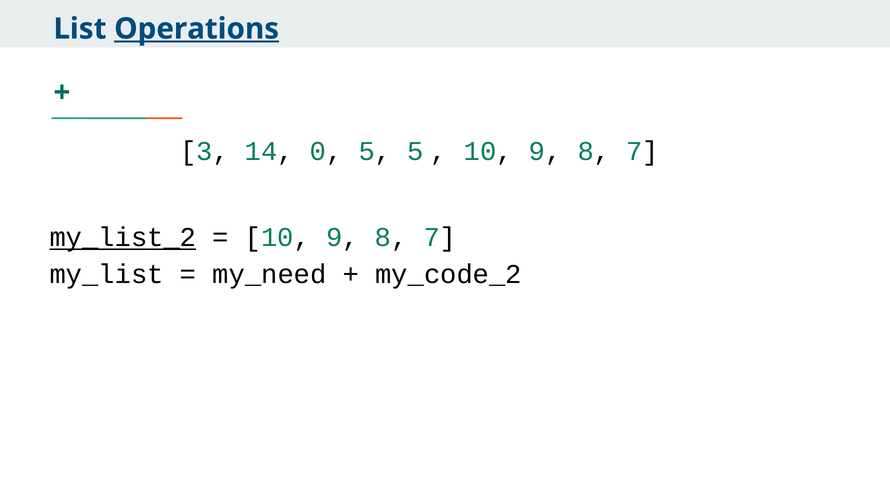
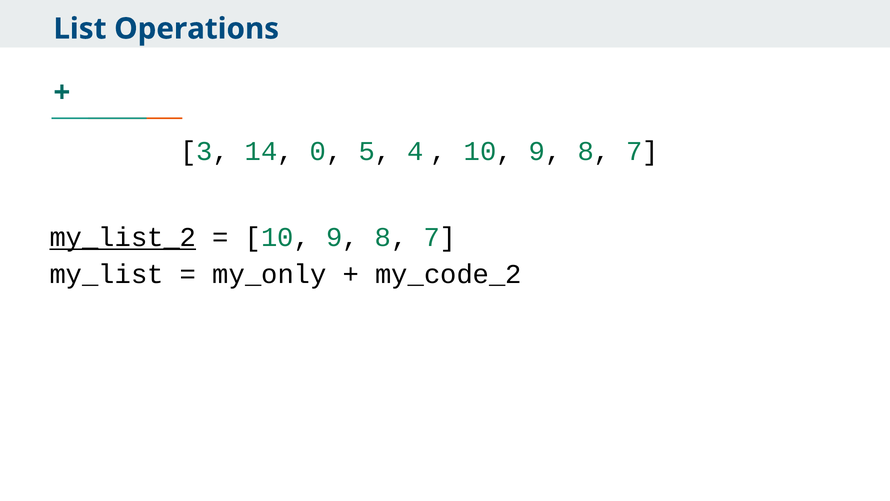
Operations underline: present -> none (197, 29)
5 5: 5 -> 4 (415, 151)
my_need: my_need -> my_only (269, 274)
